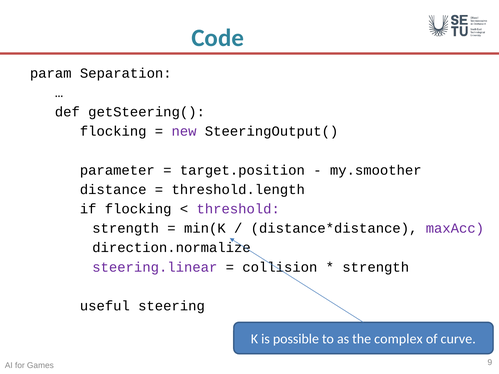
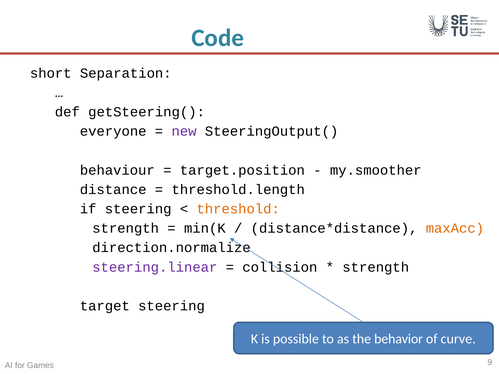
param: param -> short (51, 73)
flocking: flocking -> everyone (113, 131)
parameter: parameter -> behaviour (117, 170)
if flocking: flocking -> steering (138, 209)
threshold colour: purple -> orange (238, 209)
maxAcc colour: purple -> orange (455, 228)
useful: useful -> target (105, 306)
complex: complex -> behavior (399, 339)
